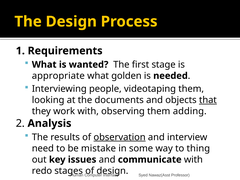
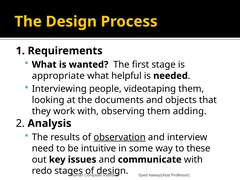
golden: golden -> helpful (126, 76)
that underline: present -> none (208, 100)
mistake: mistake -> intuitive (99, 148)
thing: thing -> these (198, 148)
